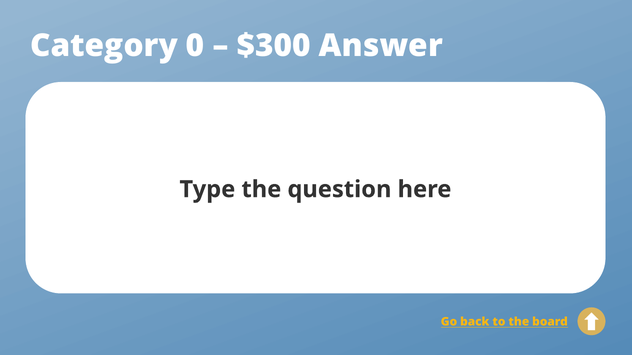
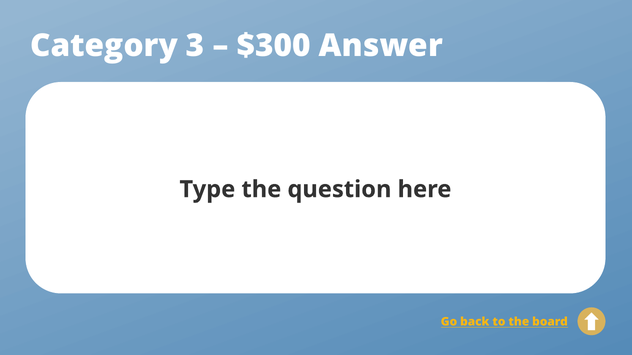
0: 0 -> 3 (195, 46)
